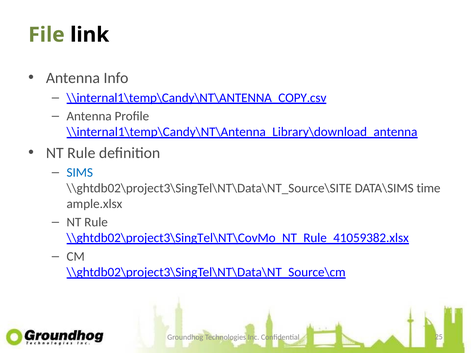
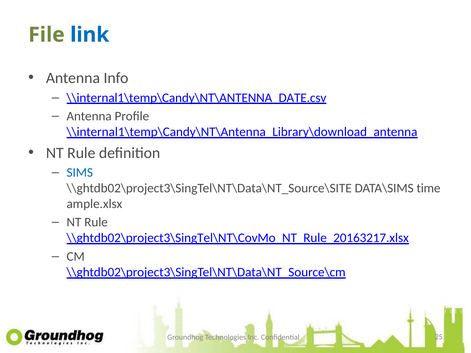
link colour: black -> blue (90, 35)
\\internal1\temp\Candy\NT\ANTENNA_COPY.csv: \\internal1\temp\Candy\NT\ANTENNA_COPY.csv -> \\internal1\temp\Candy\NT\ANTENNA_DATE.csv (196, 98)
\\ghtdb02\project3\SingTel\NT\CovMo_NT_Rule_41059382.xlsx: \\ghtdb02\project3\SingTel\NT\CovMo_NT_Rule_41059382.xlsx -> \\ghtdb02\project3\SingTel\NT\CovMo_NT_Rule_20163217.xlsx (238, 238)
